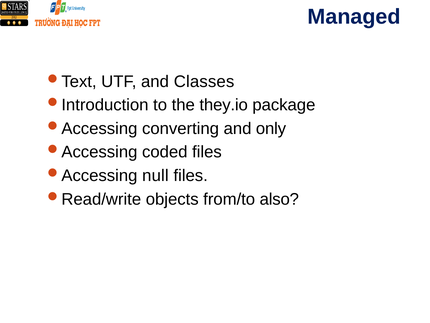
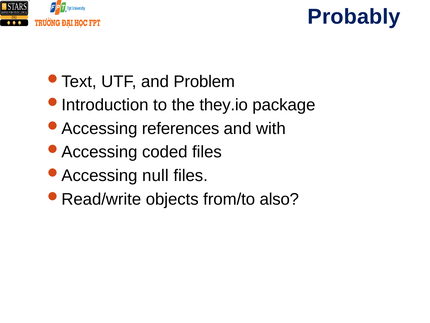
Managed: Managed -> Probably (354, 17)
Classes: Classes -> Problem (204, 81)
converting: converting -> references (181, 128)
only: only -> with (271, 128)
